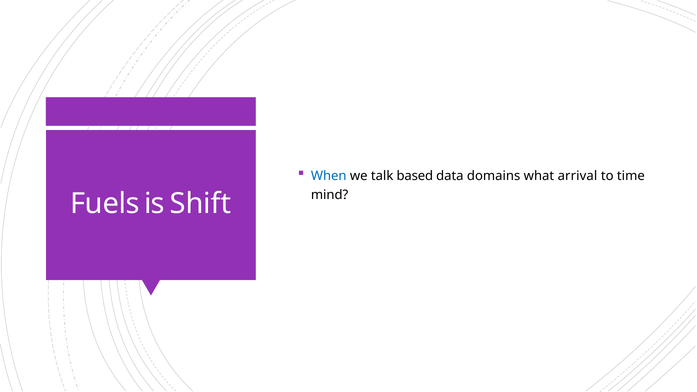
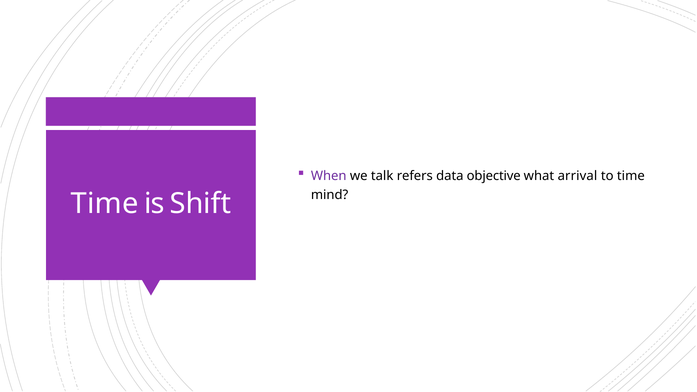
When colour: blue -> purple (329, 176)
based: based -> refers (415, 176)
domains: domains -> objective (494, 176)
Fuels: Fuels -> Time (105, 204)
